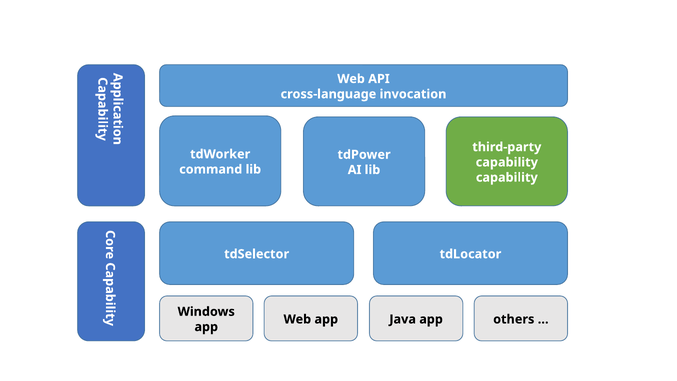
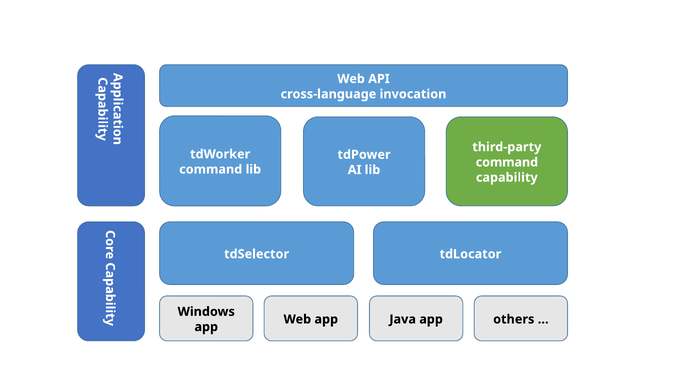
capability: capability -> command (507, 162)
